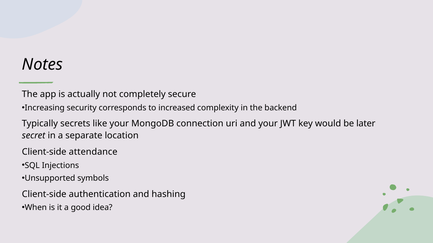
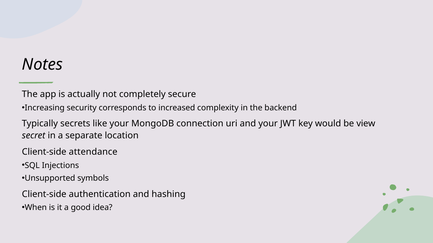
later: later -> view (366, 124)
